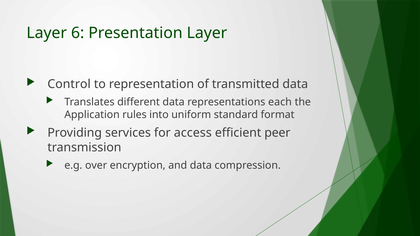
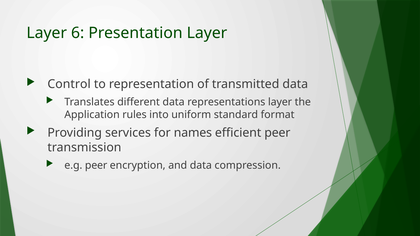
representations each: each -> layer (280, 102)
access: access -> names (193, 133)
e.g over: over -> peer (96, 165)
